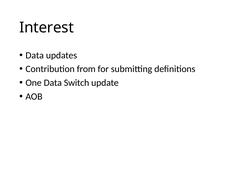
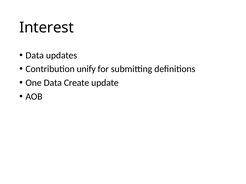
from: from -> unify (86, 69)
Switch: Switch -> Create (77, 83)
